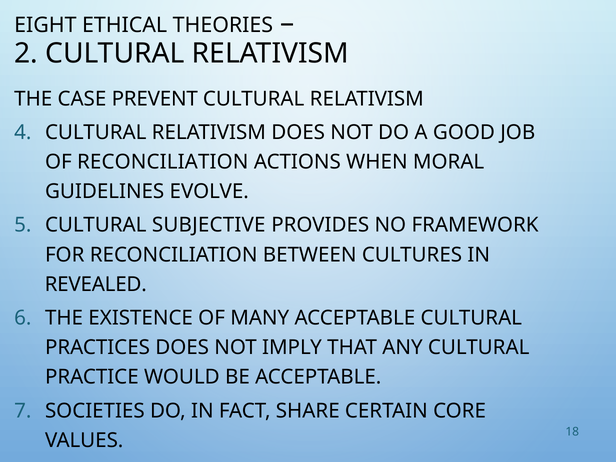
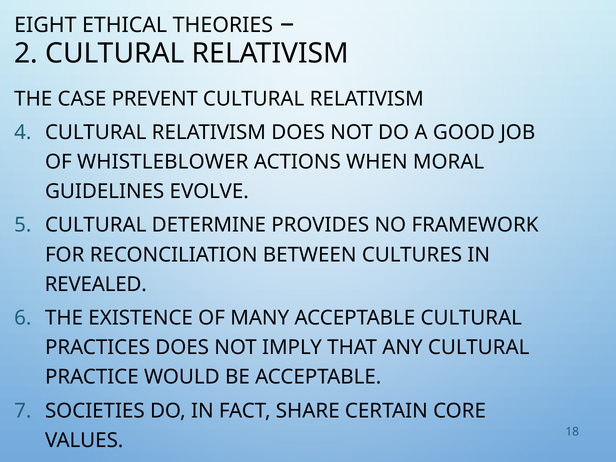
OF RECONCILIATION: RECONCILIATION -> WHISTLEBLOWER (163, 162)
SUBJECTIVE: SUBJECTIVE -> DETERMINE (209, 225)
